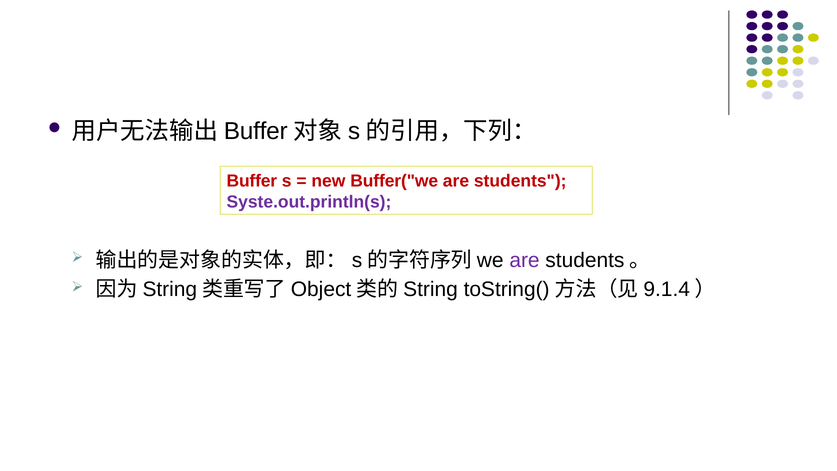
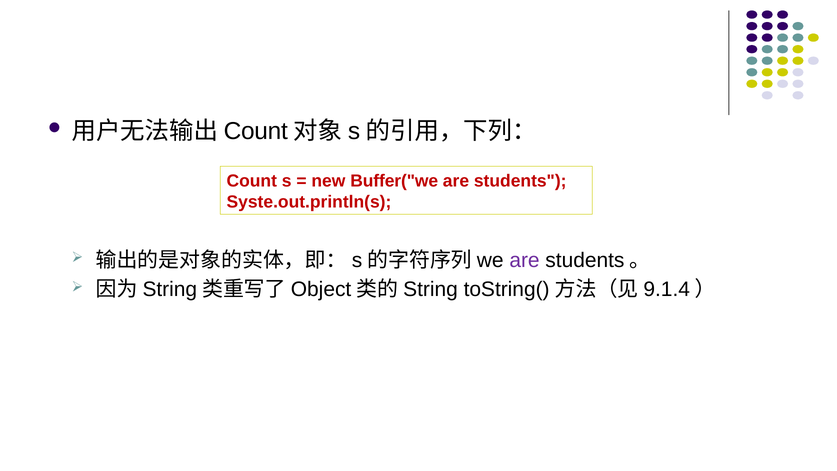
Buffer: Buffer -> Count (256, 131)
Buffer: Buffer -> Count (252, 181)
Syste.out.println(s colour: purple -> red (309, 202)
